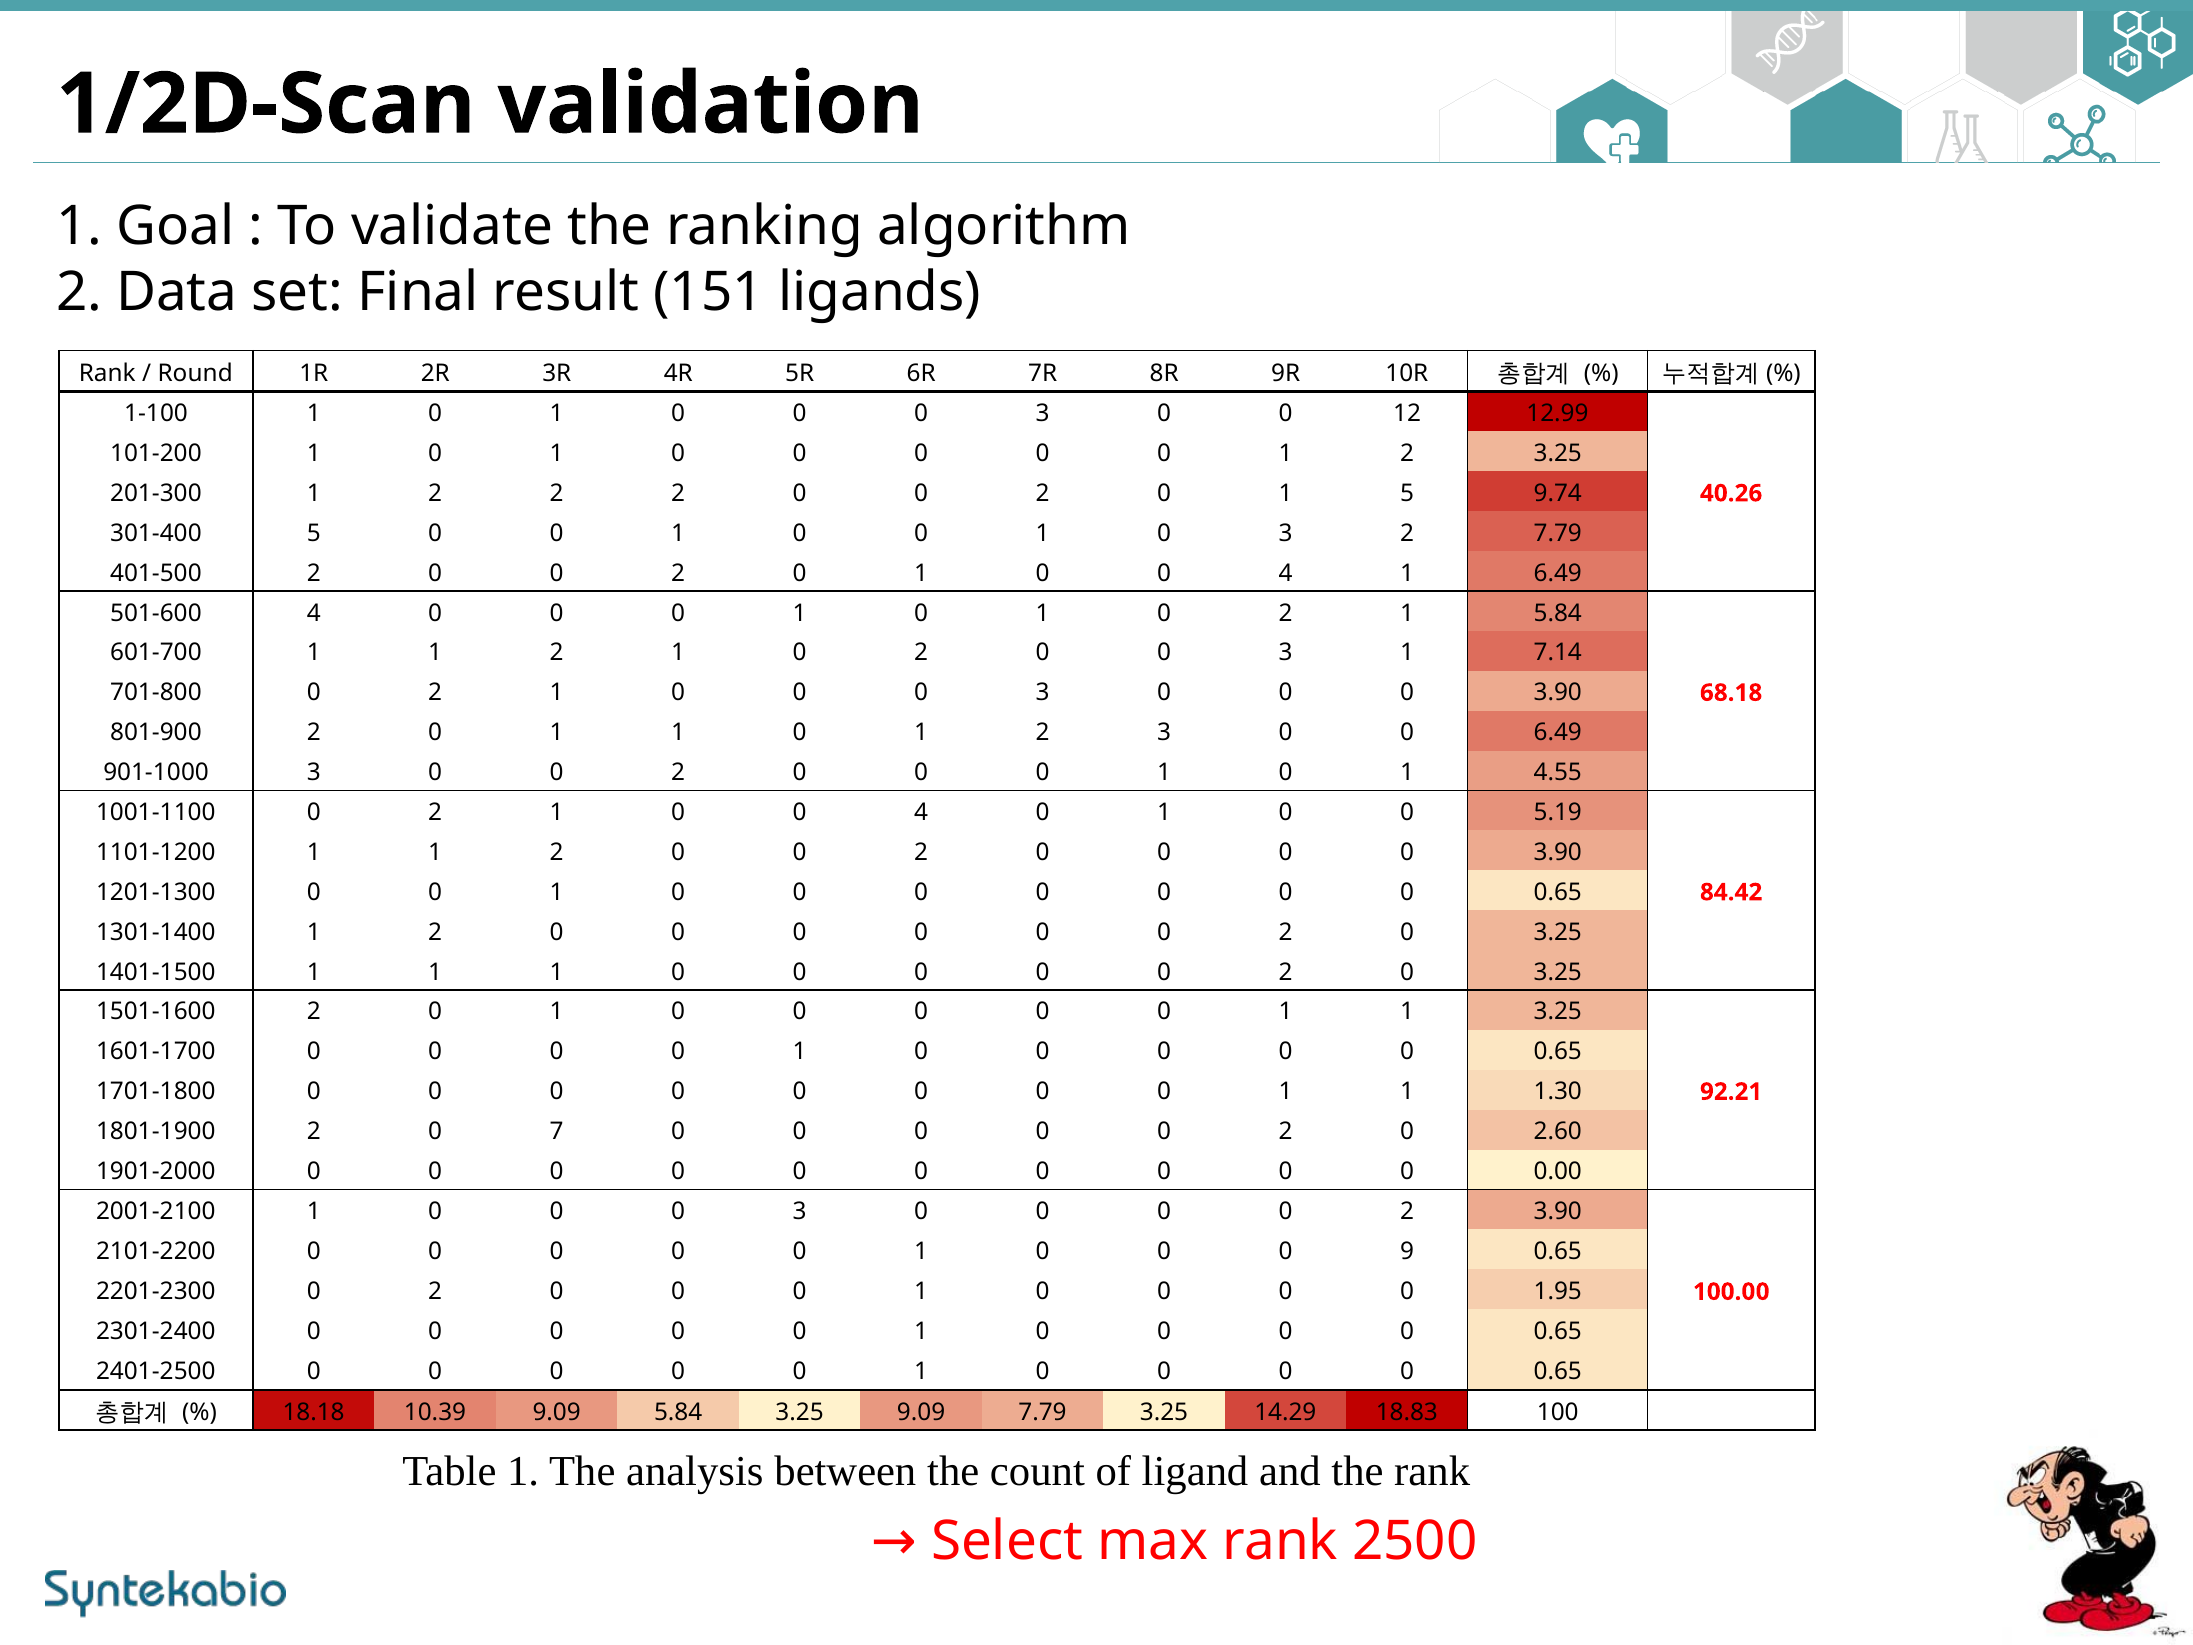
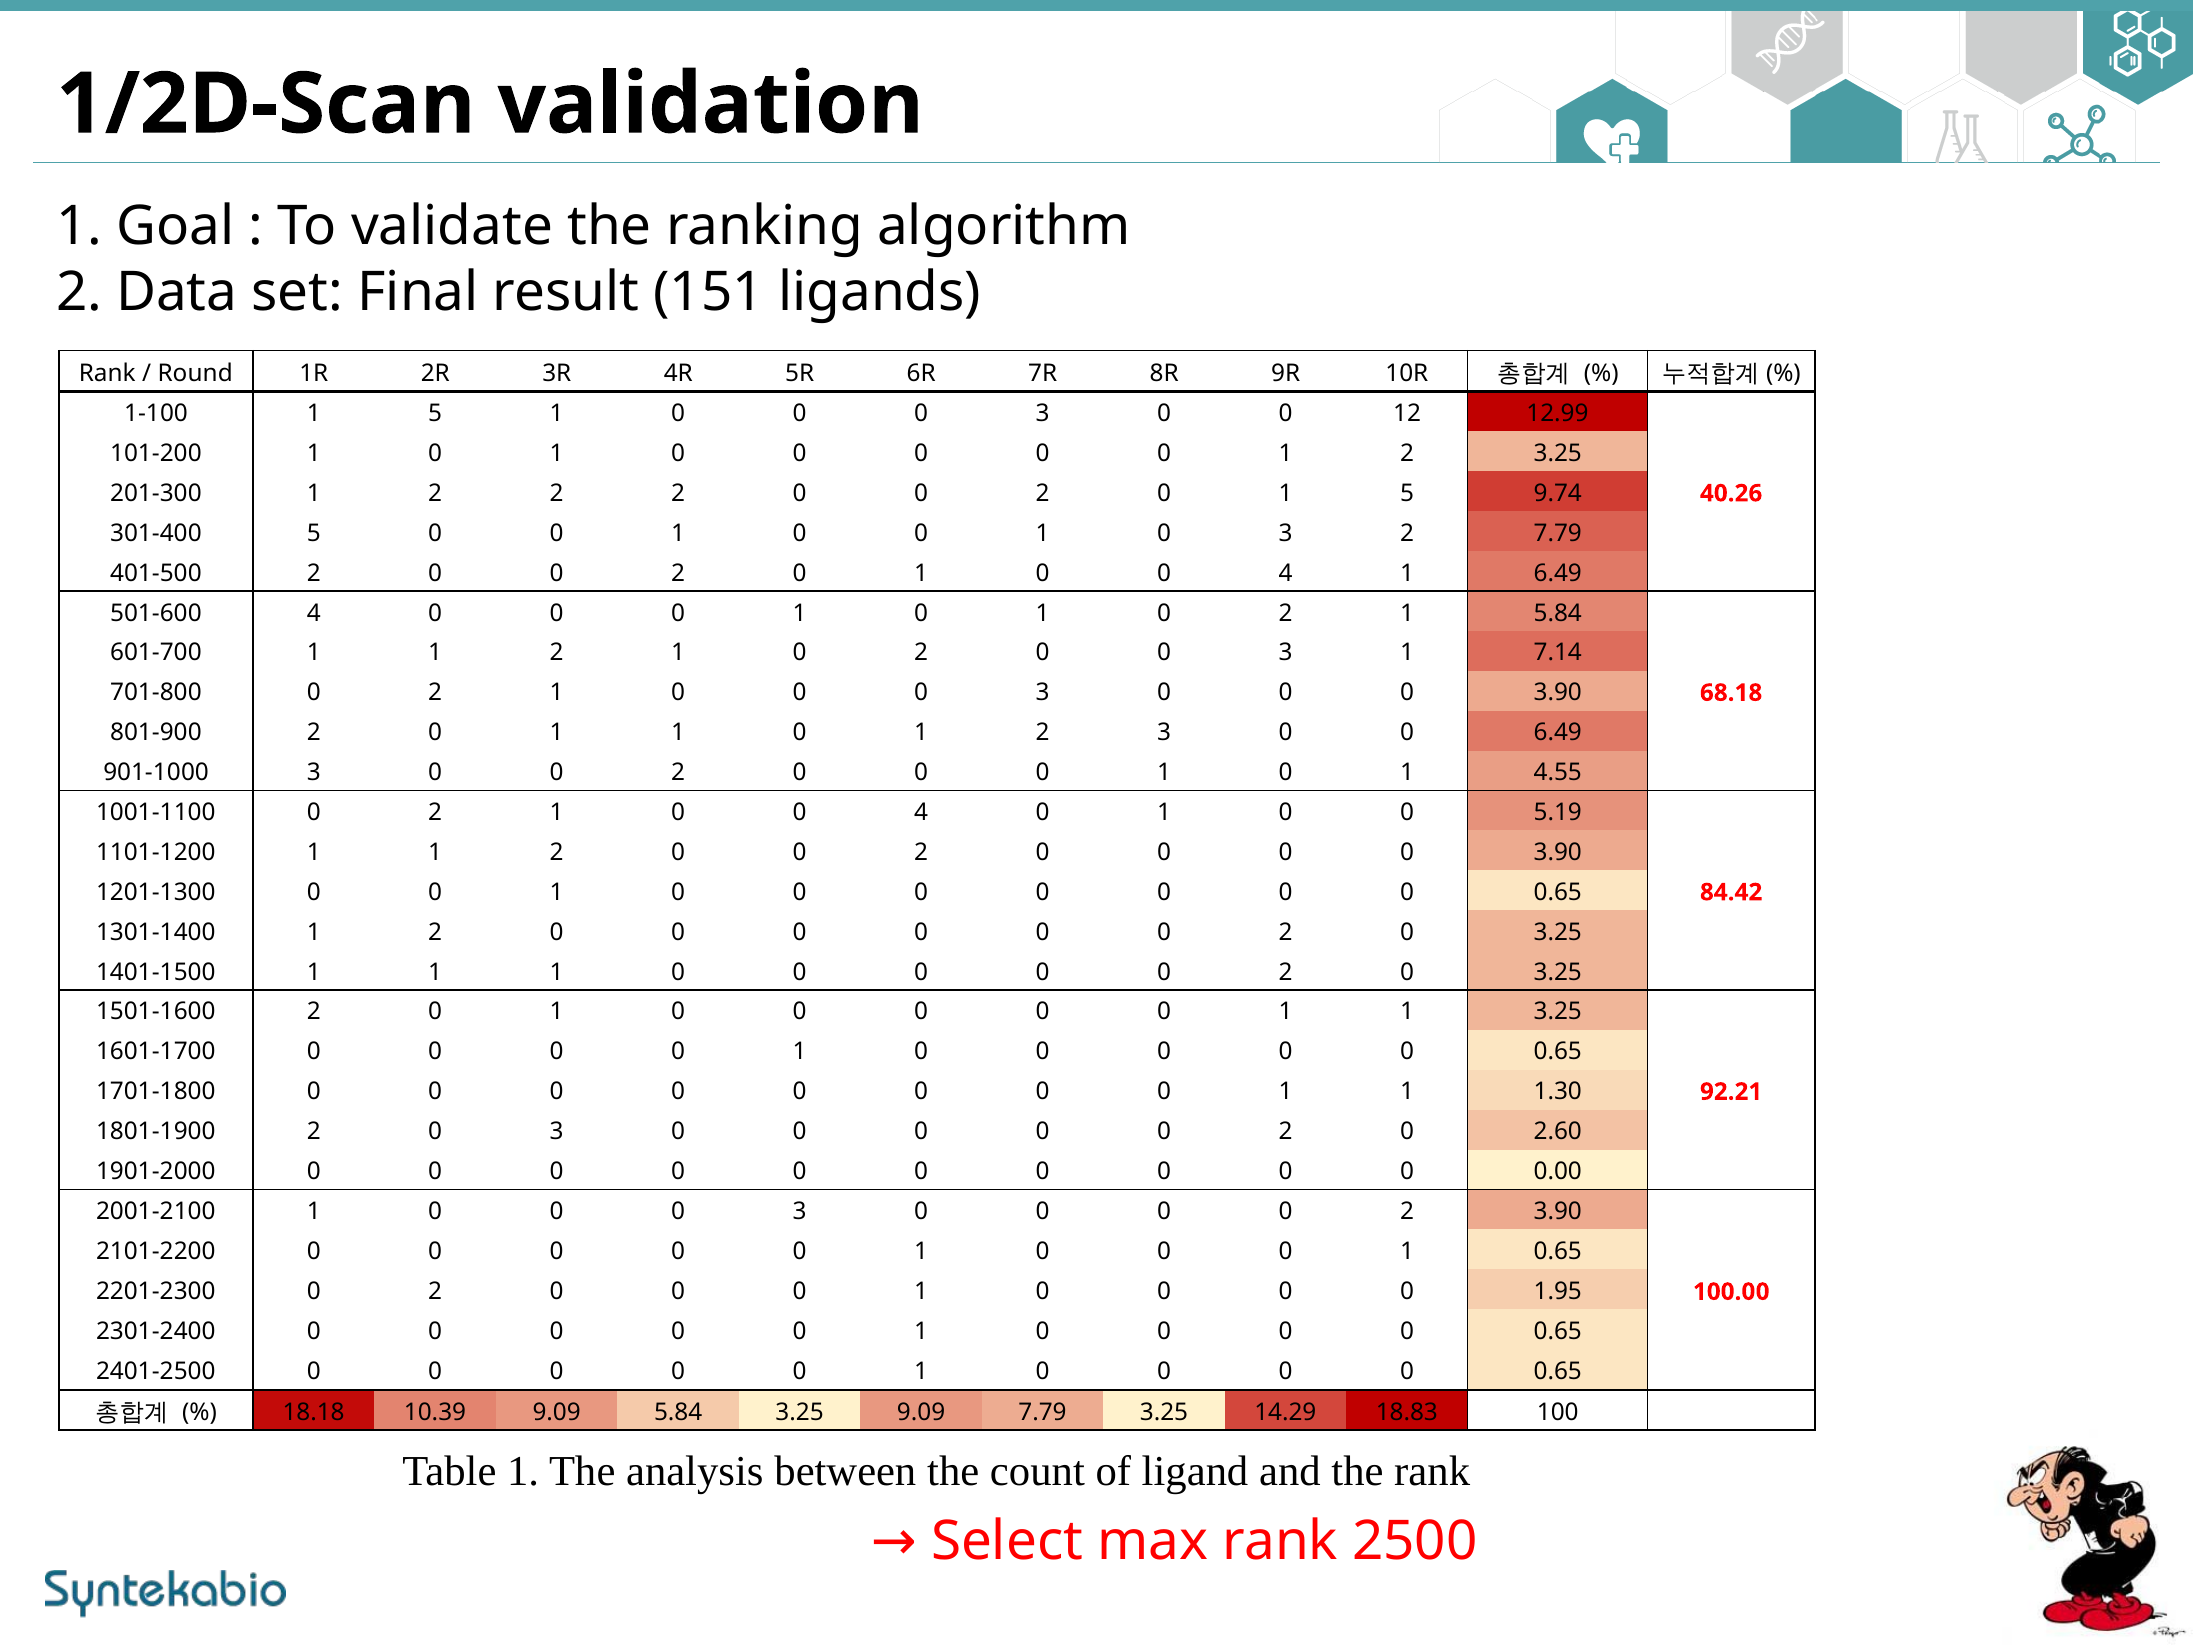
1-100 1 0: 0 -> 5 (435, 413)
2 0 7: 7 -> 3 (557, 1131)
9: 9 -> 1 (1407, 1251)
